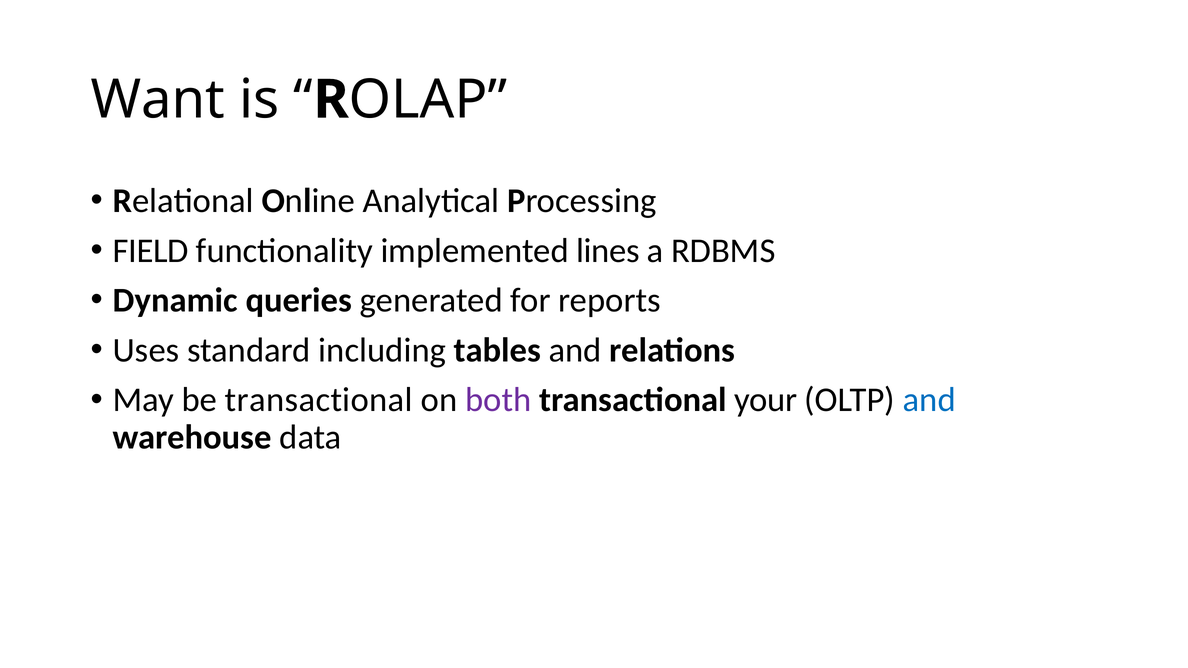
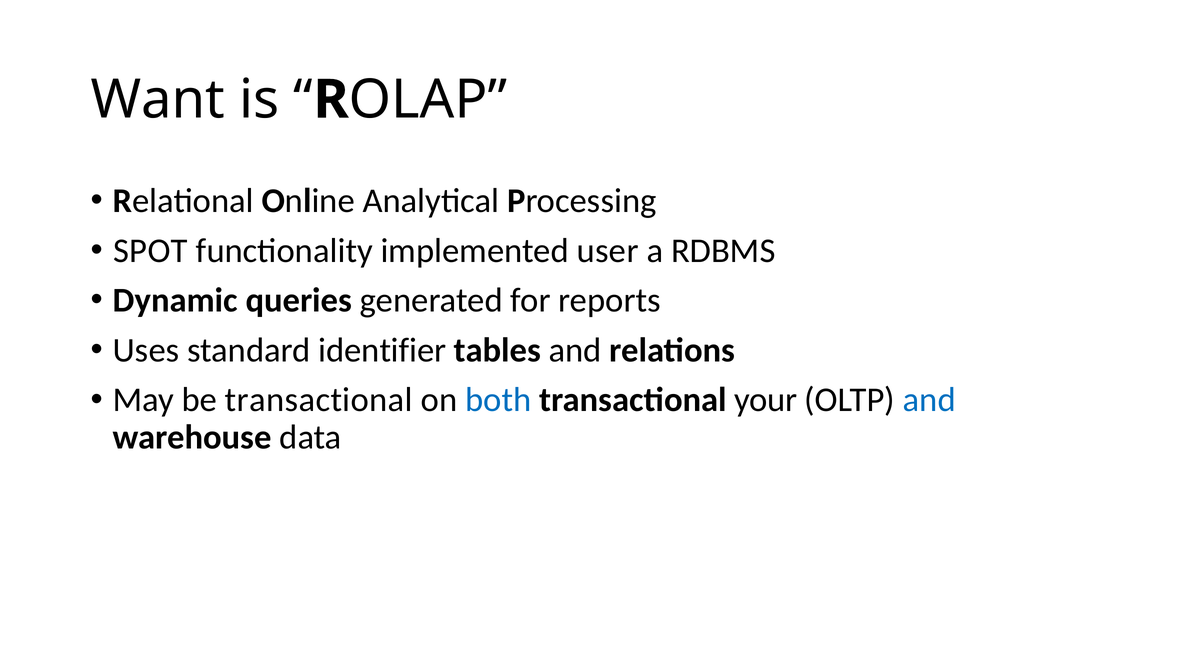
FIELD: FIELD -> SPOT (150, 251)
lines: lines -> user (608, 251)
including: including -> identifier (382, 350)
both colour: purple -> blue (498, 400)
